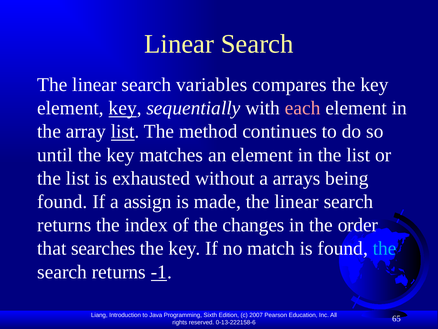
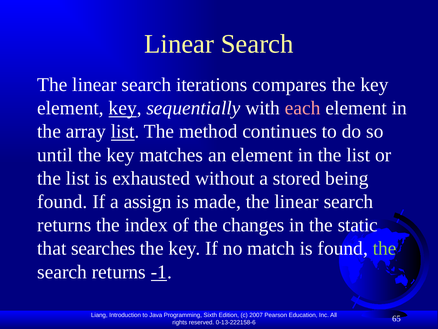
variables: variables -> iterations (212, 85)
arrays: arrays -> stored (297, 178)
order: order -> static (358, 225)
the colour: light blue -> light green (385, 248)
